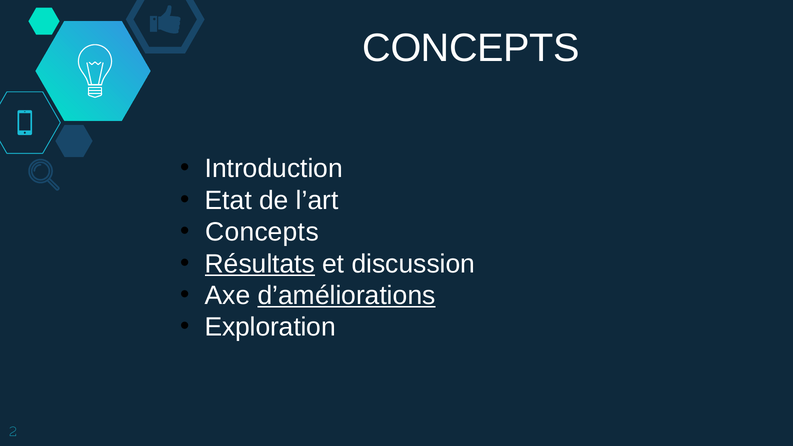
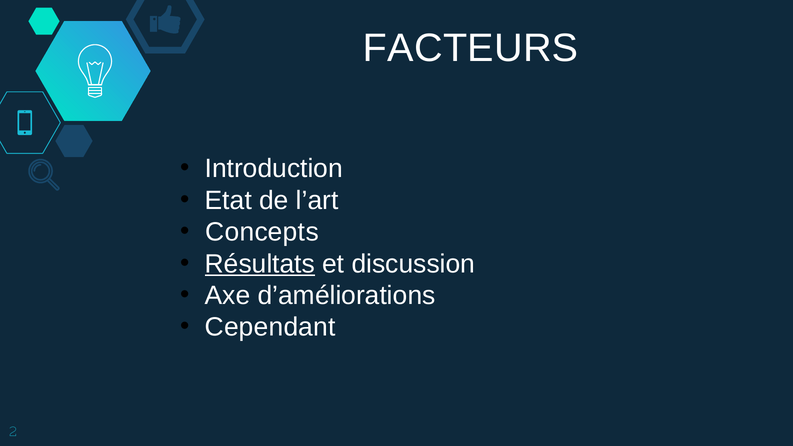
CONCEPTS: CONCEPTS -> FACTEURS (471, 48)
d’améliorations underline: present -> none (347, 296)
Exploration: Exploration -> Cependant (270, 327)
